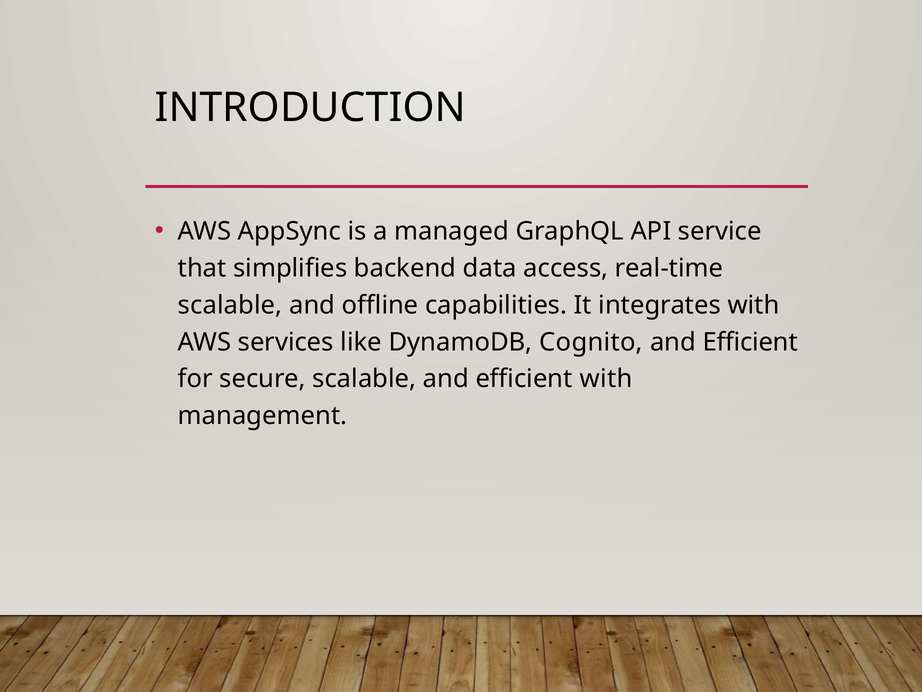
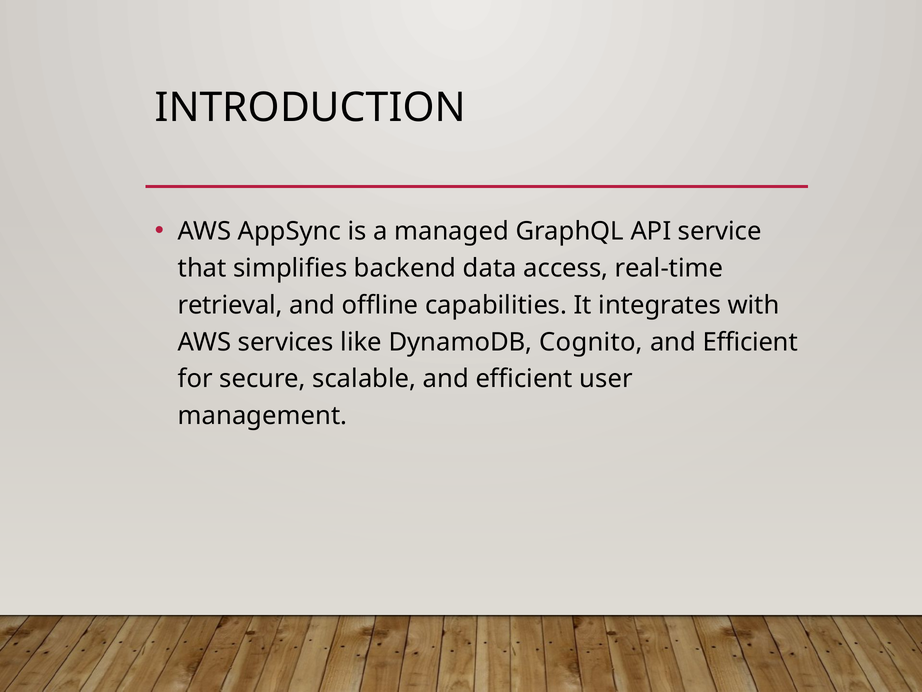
scalable: scalable -> retrieval (230, 305)
efficient with: with -> user (606, 379)
